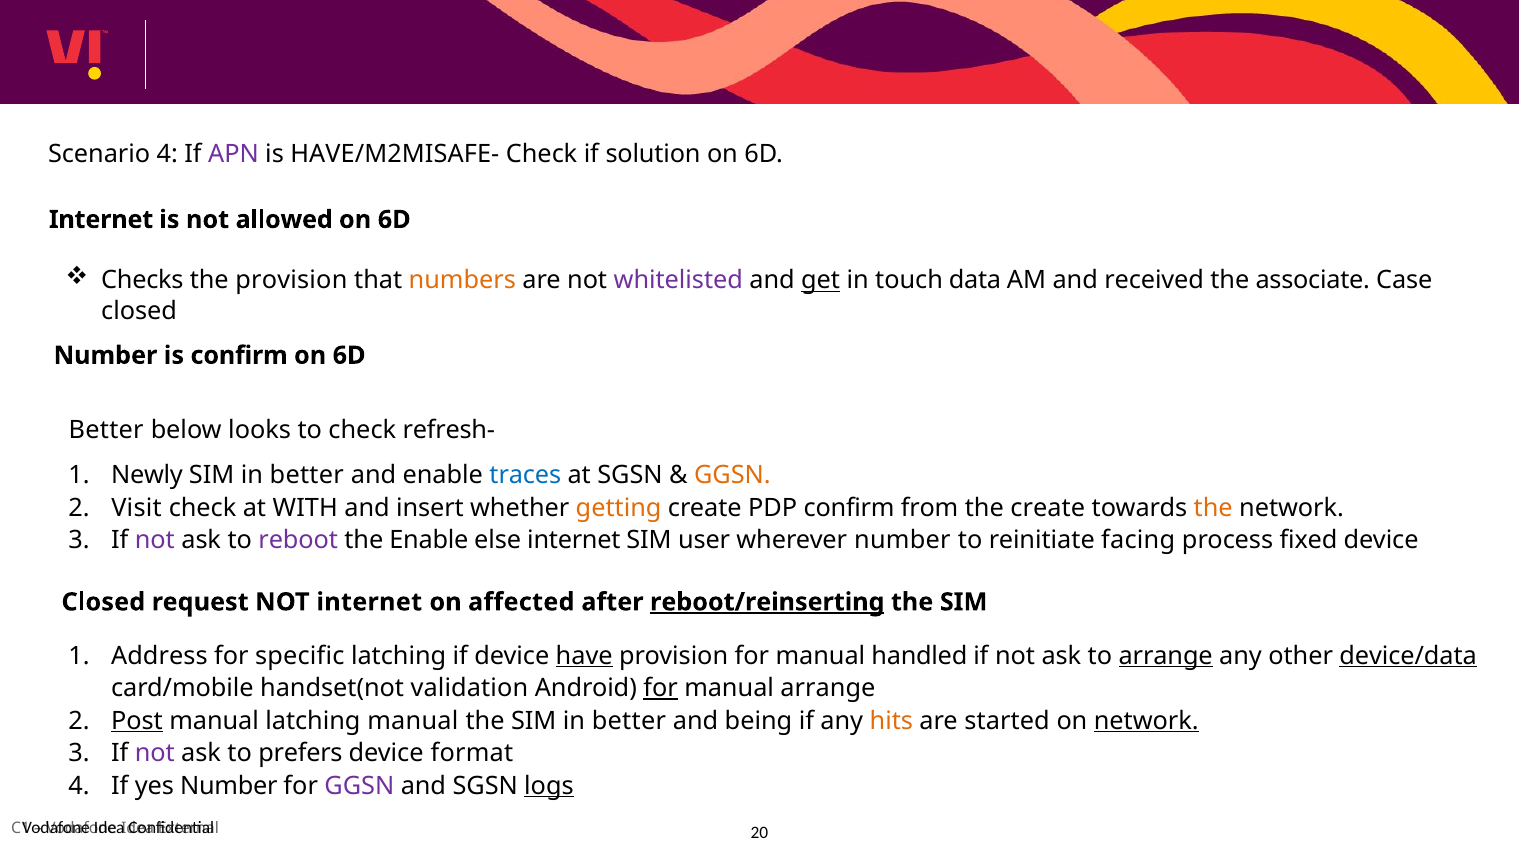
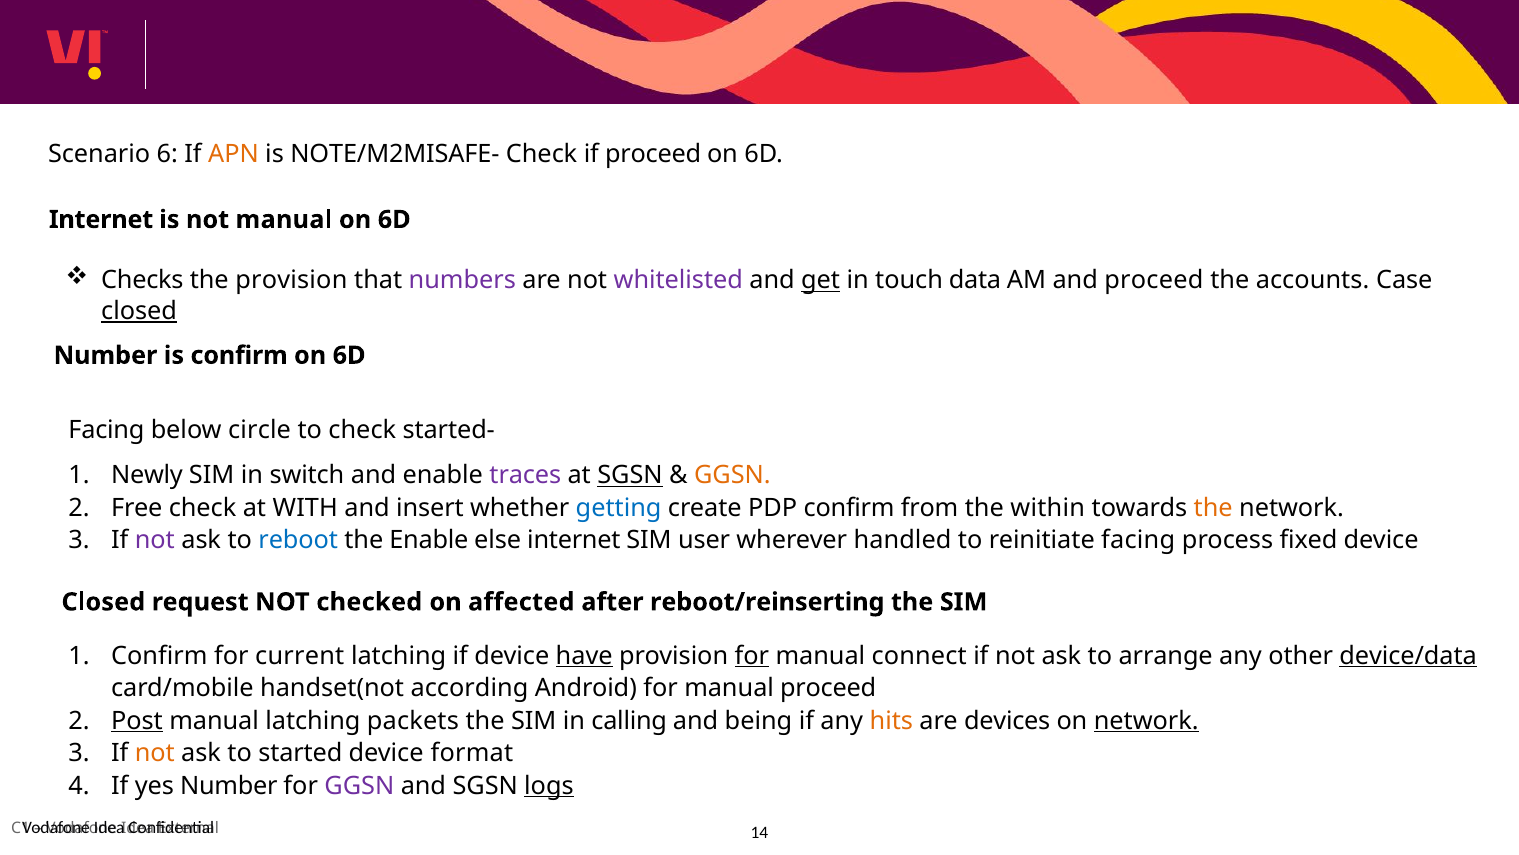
Scenario 4: 4 -> 6 (167, 154)
APN colour: purple -> orange (234, 154)
HAVE/M2MISAFE-: HAVE/M2MISAFE- -> NOTE/M2MISAFE- (395, 154)
if solution: solution -> proceed (653, 154)
not allowed: allowed -> manual (284, 220)
numbers colour: orange -> purple (462, 280)
and received: received -> proceed (1154, 280)
associate: associate -> accounts (1313, 280)
closed underline: none -> present (139, 311)
Better: Better -> Facing (106, 430)
looks: looks -> circle (260, 430)
refresh-: refresh- -> started- (449, 430)
better: better -> switch (307, 475)
traces colour: blue -> purple (525, 475)
SGSN underline: none -> present (630, 475)
Visit: Visit -> Free (137, 508)
getting colour: orange -> blue (619, 508)
the create: create -> within (1048, 508)
reboot colour: purple -> blue (298, 540)
wherever number: number -> handled (903, 540)
NOT internet: internet -> checked (369, 602)
reboot/reinserting underline: present -> none (767, 602)
1 Address: Address -> Confirm (159, 655)
specific: specific -> current (300, 655)
for underline: none -> present (752, 655)
handled: handled -> connect (919, 655)
arrange underline: present -> none (1166, 655)
validation: validation -> according (469, 688)
for underline: present -> none (661, 688)
manual arrange: arrange -> proceed (828, 688)
latching manual: manual -> packets (413, 720)
the SIM in better: better -> calling (629, 720)
started: started -> devices (1007, 720)
not colour: purple -> orange (155, 753)
prefers: prefers -> started (300, 753)
20: 20 -> 14 (759, 833)
